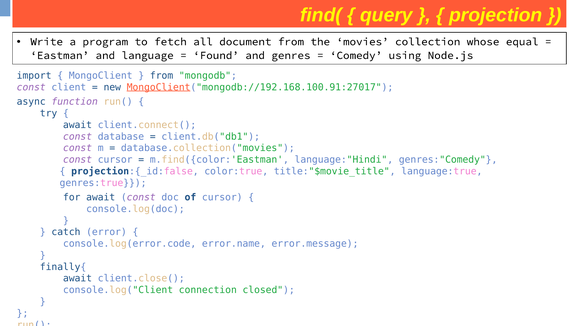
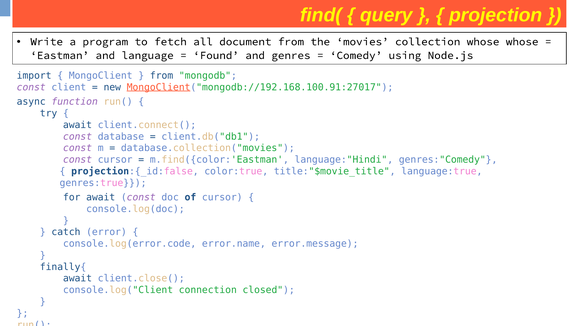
whose equal: equal -> whose (522, 42)
